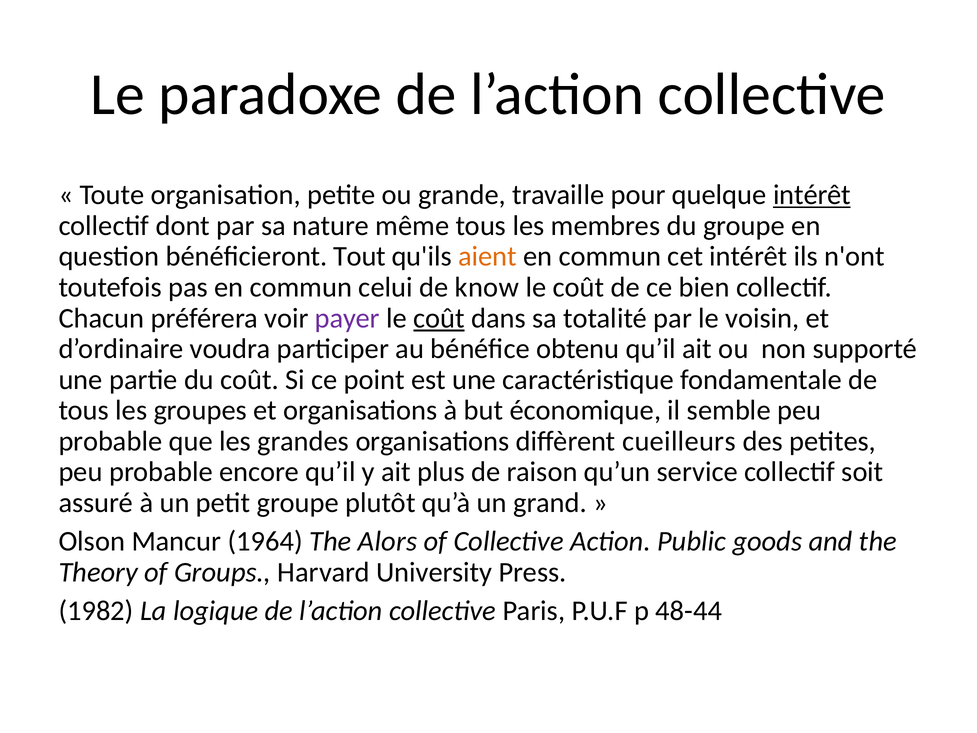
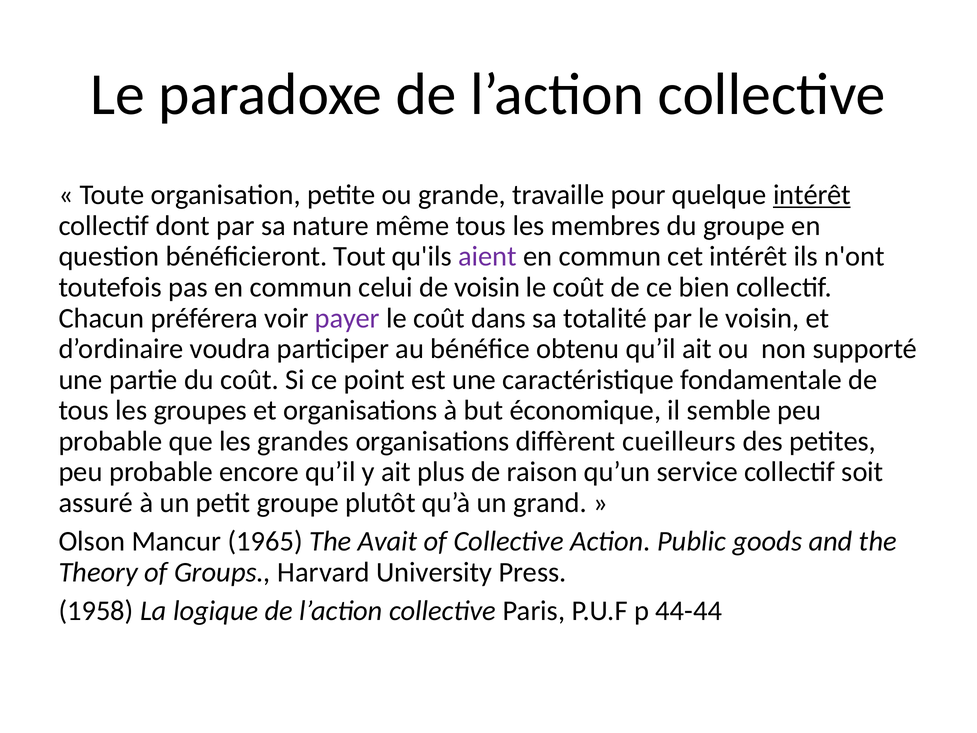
aient colour: orange -> purple (488, 256)
de know: know -> voisin (487, 287)
coût underline: present -> none (439, 318)
1964: 1964 -> 1965 (265, 541)
Alors: Alors -> Avait (388, 541)
1982: 1982 -> 1958 (96, 611)
48-44: 48-44 -> 44-44 (689, 611)
